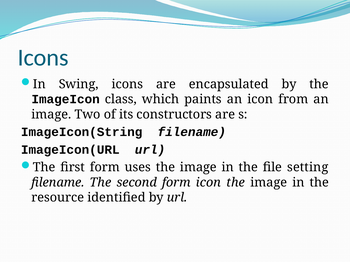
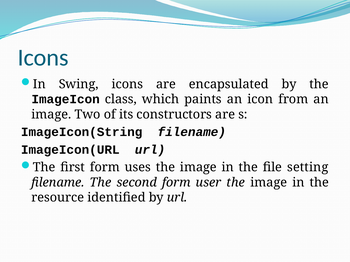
form icon: icon -> user (209, 183)
